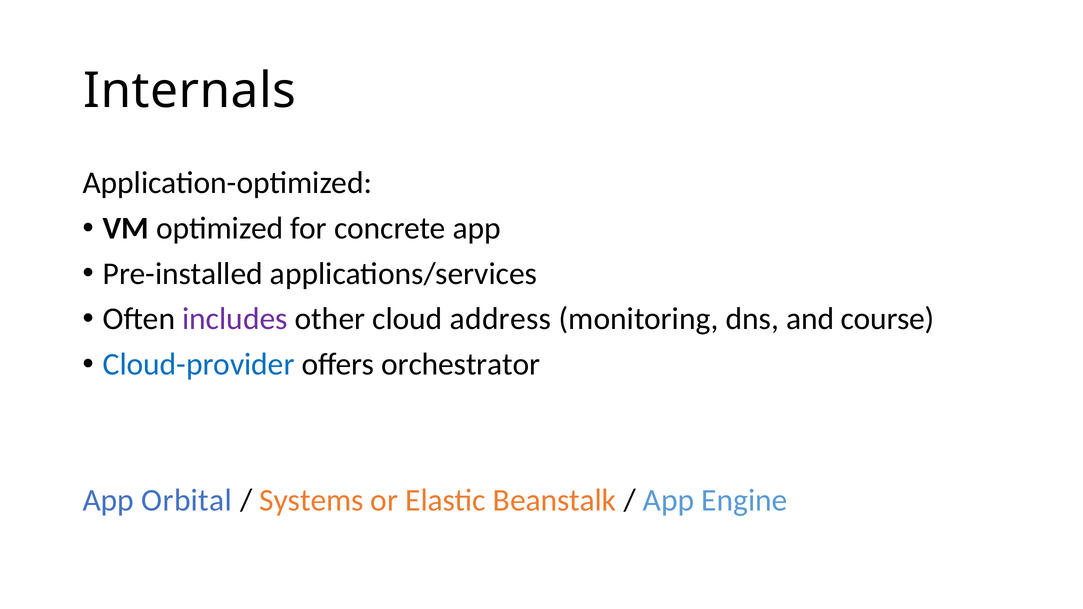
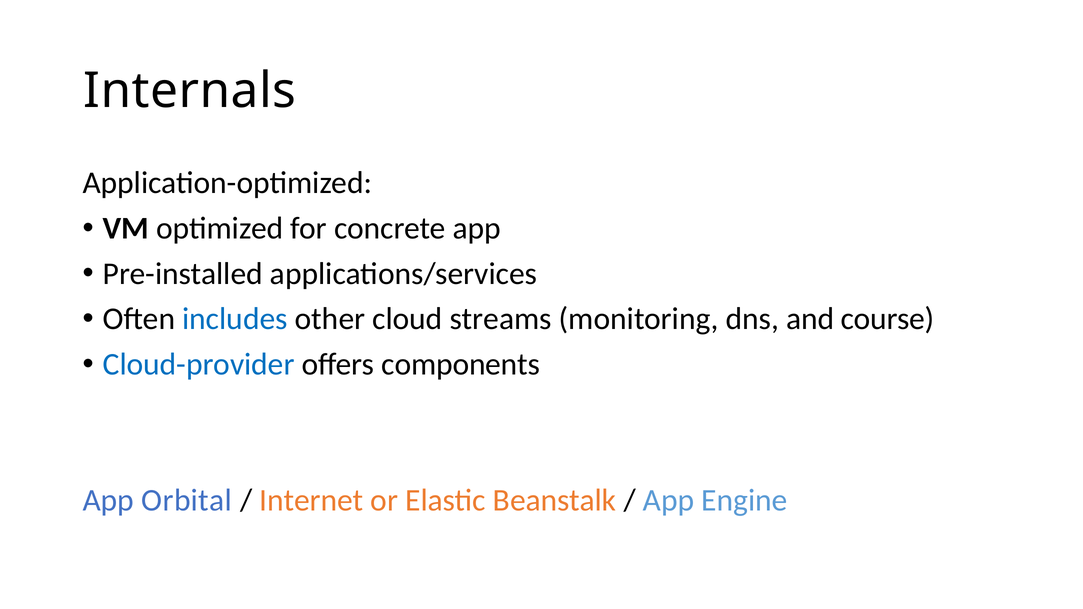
includes colour: purple -> blue (235, 319)
address: address -> streams (501, 319)
orchestrator: orchestrator -> components (461, 364)
Systems: Systems -> Internet (311, 500)
